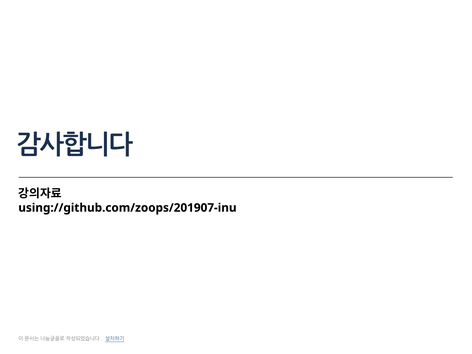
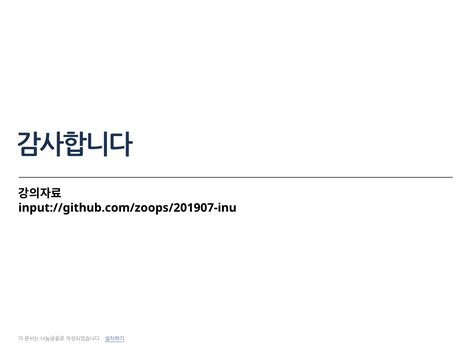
using://github.com/zoops/201907-inu: using://github.com/zoops/201907-inu -> input://github.com/zoops/201907-inu (127, 208)
